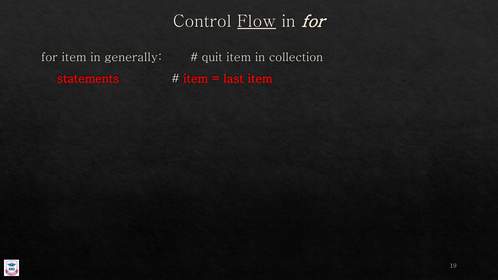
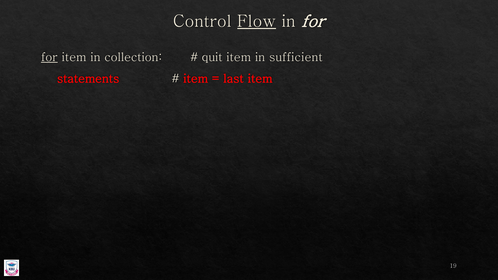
for underline: none -> present (49, 57)
generally: generally -> collection (133, 57)
collection: collection -> sufficient (296, 57)
